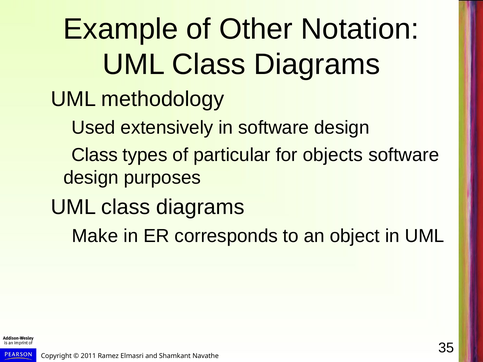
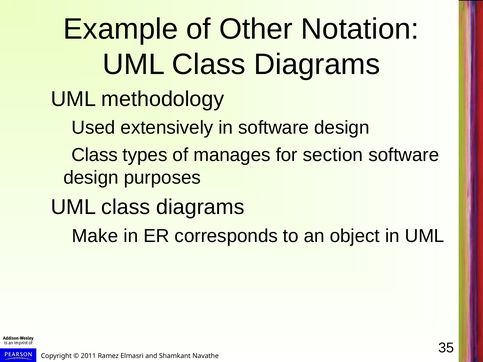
particular: particular -> manages (232, 155)
objects: objects -> section (333, 155)
